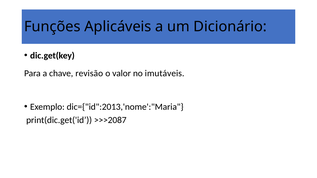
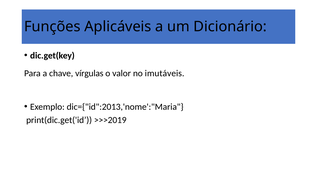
revisão: revisão -> vírgulas (89, 73)
>>>2087: >>>2087 -> >>>2019 (110, 120)
